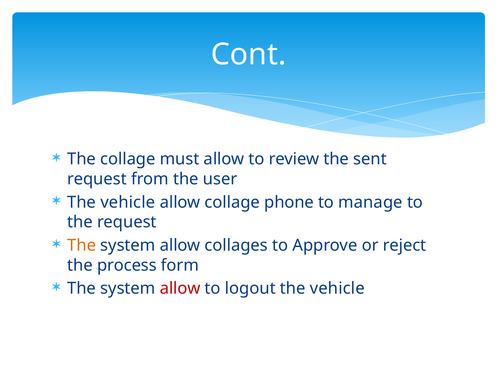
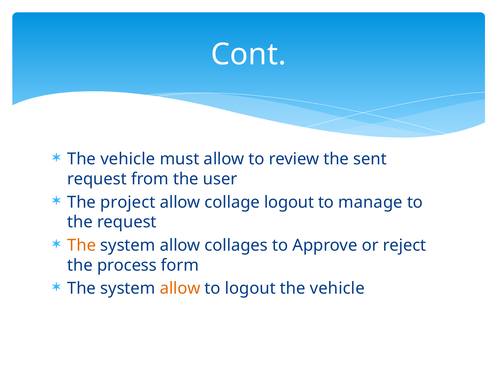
collage: collage -> vehicle (128, 159)
vehicle: vehicle -> project (128, 202)
collage phone: phone -> logout (289, 202)
allow colour: red -> orange (180, 288)
